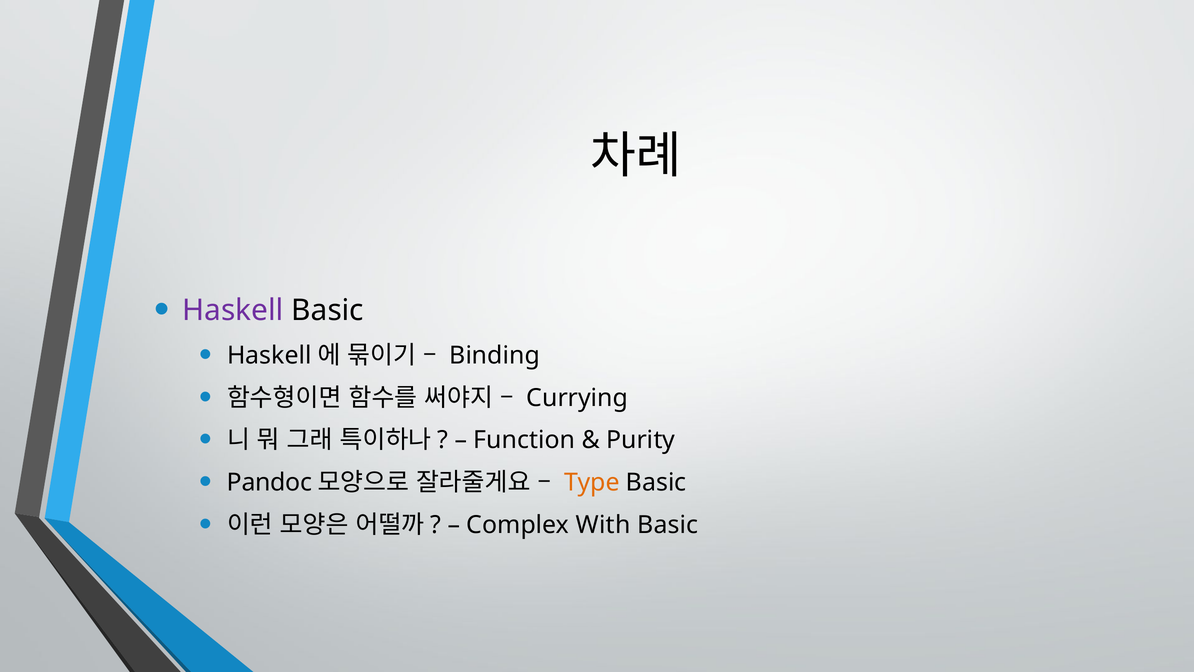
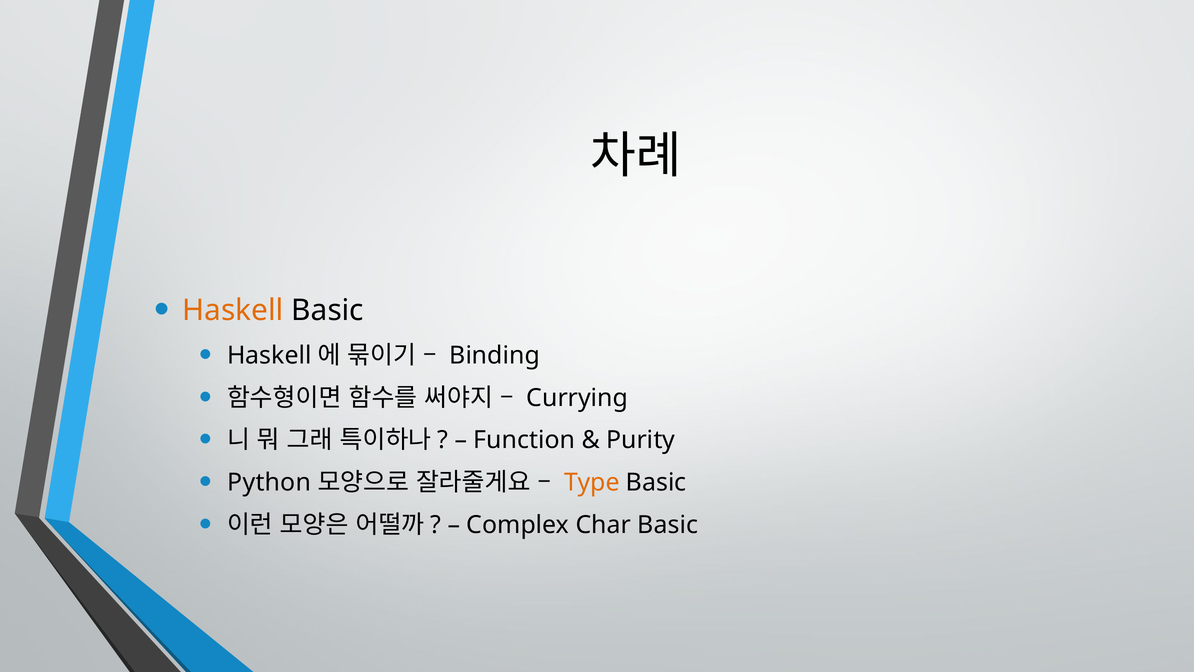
Haskell colour: purple -> orange (233, 310)
Pandoc: Pandoc -> Python (269, 482)
With: With -> Char (603, 525)
